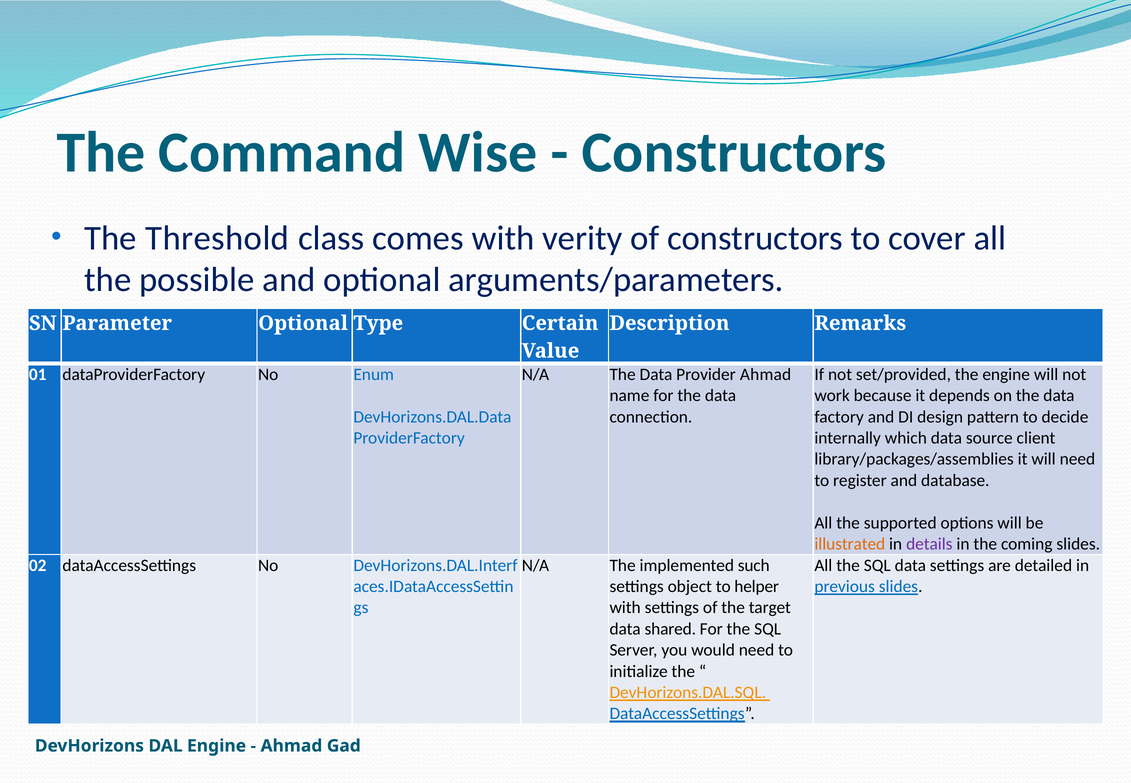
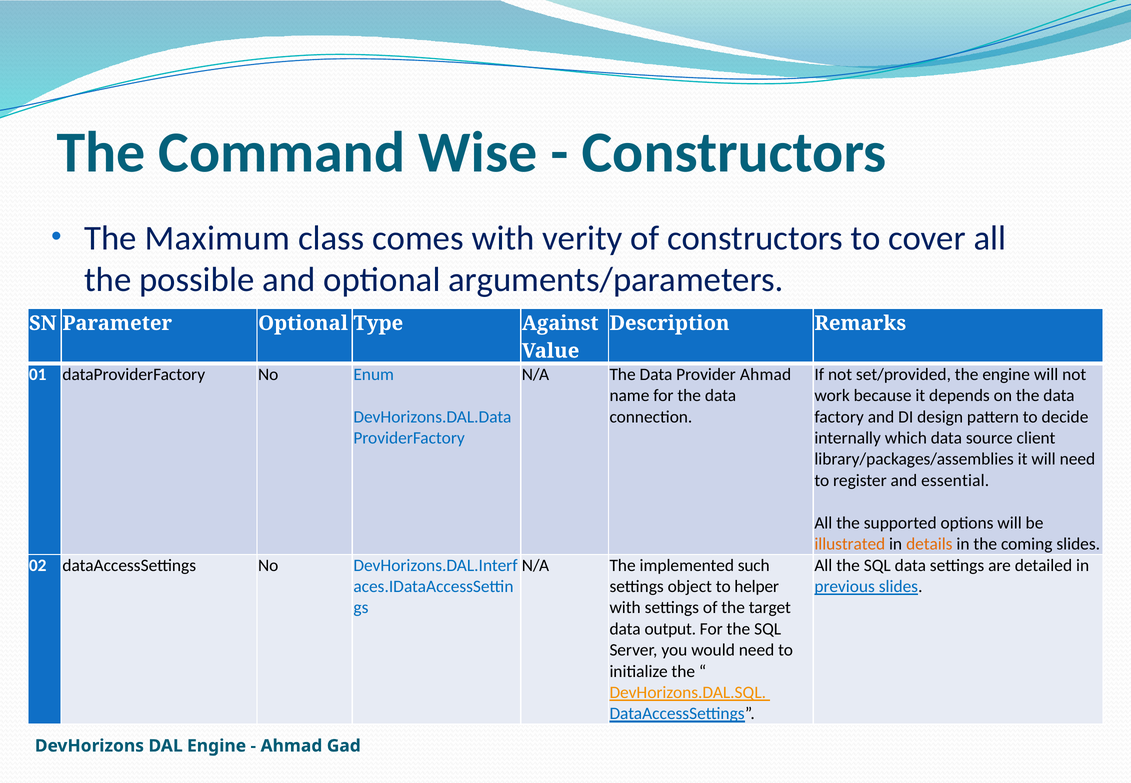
Threshold: Threshold -> Maximum (217, 238)
Certain: Certain -> Against (560, 323)
database: database -> essential (955, 480)
details colour: purple -> orange (929, 544)
shared: shared -> output (670, 629)
